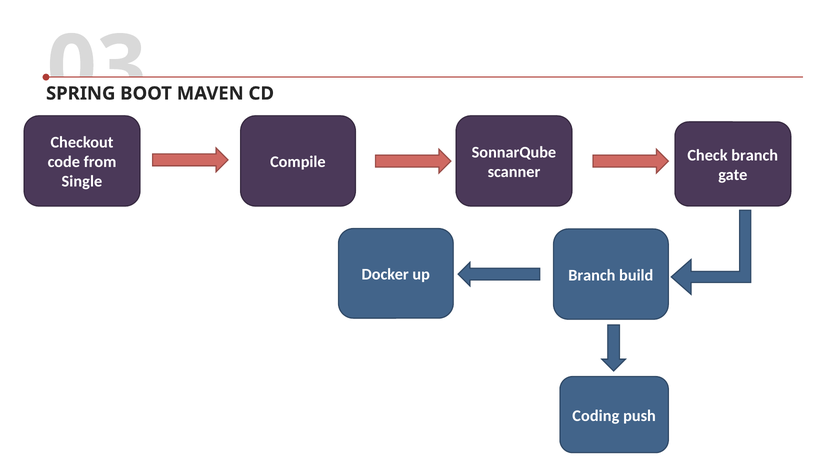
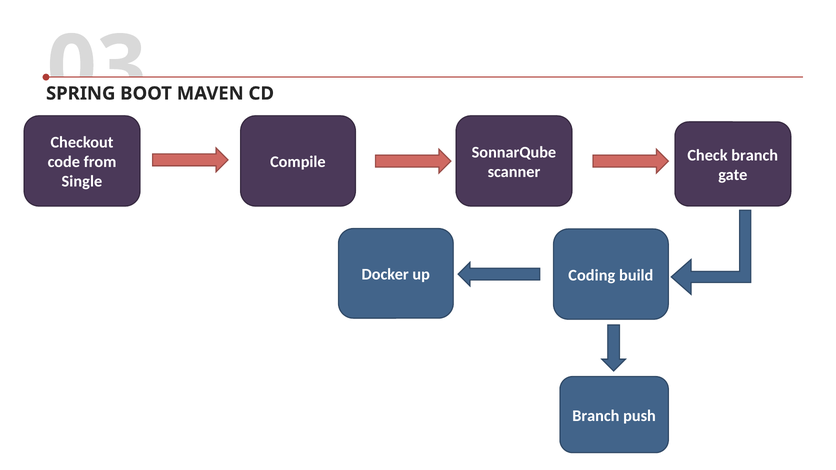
Branch: Branch -> Coding (592, 275)
Coding: Coding -> Branch (596, 416)
